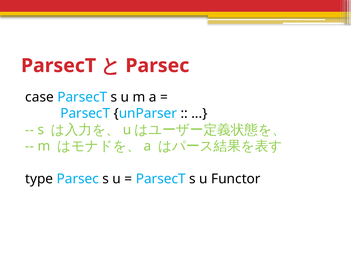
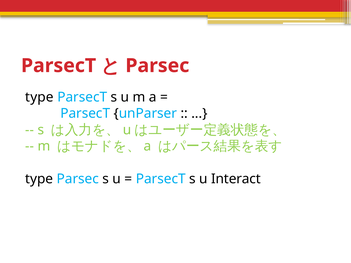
case: case -> type (39, 97)
Functor: Functor -> Interact (236, 179)
